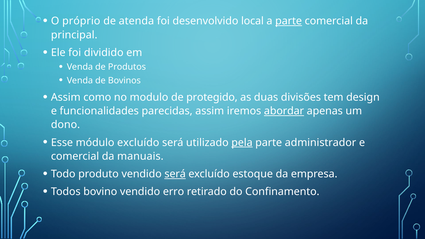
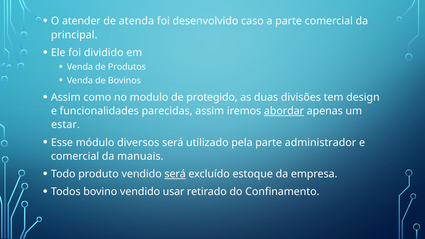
próprio: próprio -> atender (81, 21)
local: local -> caso (252, 21)
parte underline: present -> none (289, 21)
dono: dono -> estar (65, 125)
módulo excluído: excluído -> diversos (138, 143)
pela underline: present -> none (242, 143)
erro: erro -> usar (174, 192)
